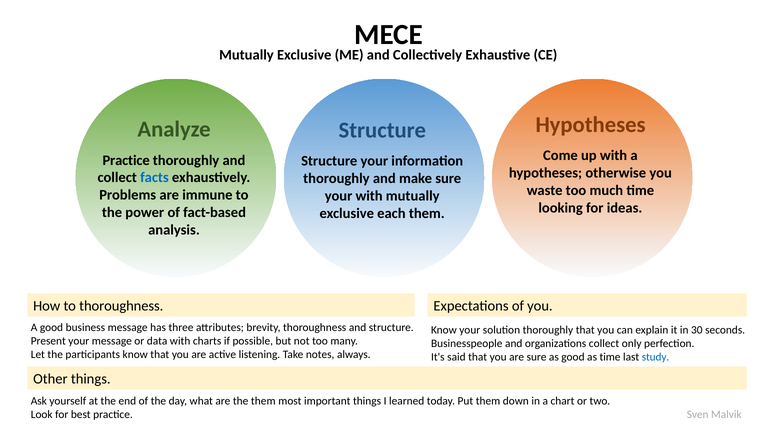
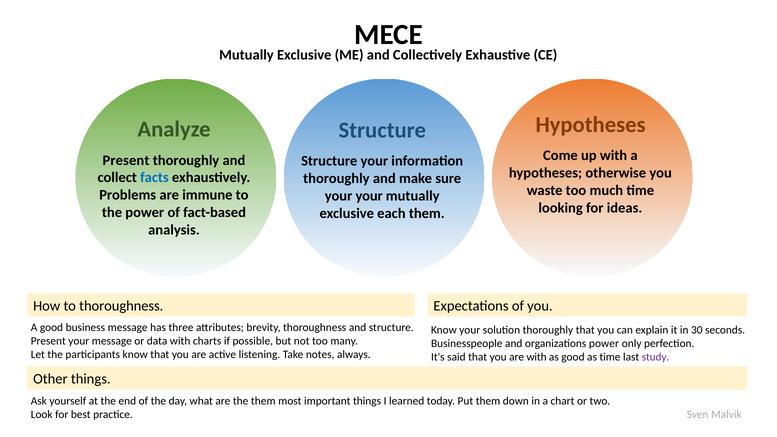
Practice: Practice -> Present (126, 160)
your with: with -> your (369, 196)
organizations collect: collect -> power (604, 343)
are sure: sure -> with (537, 357)
study colour: blue -> purple (656, 357)
